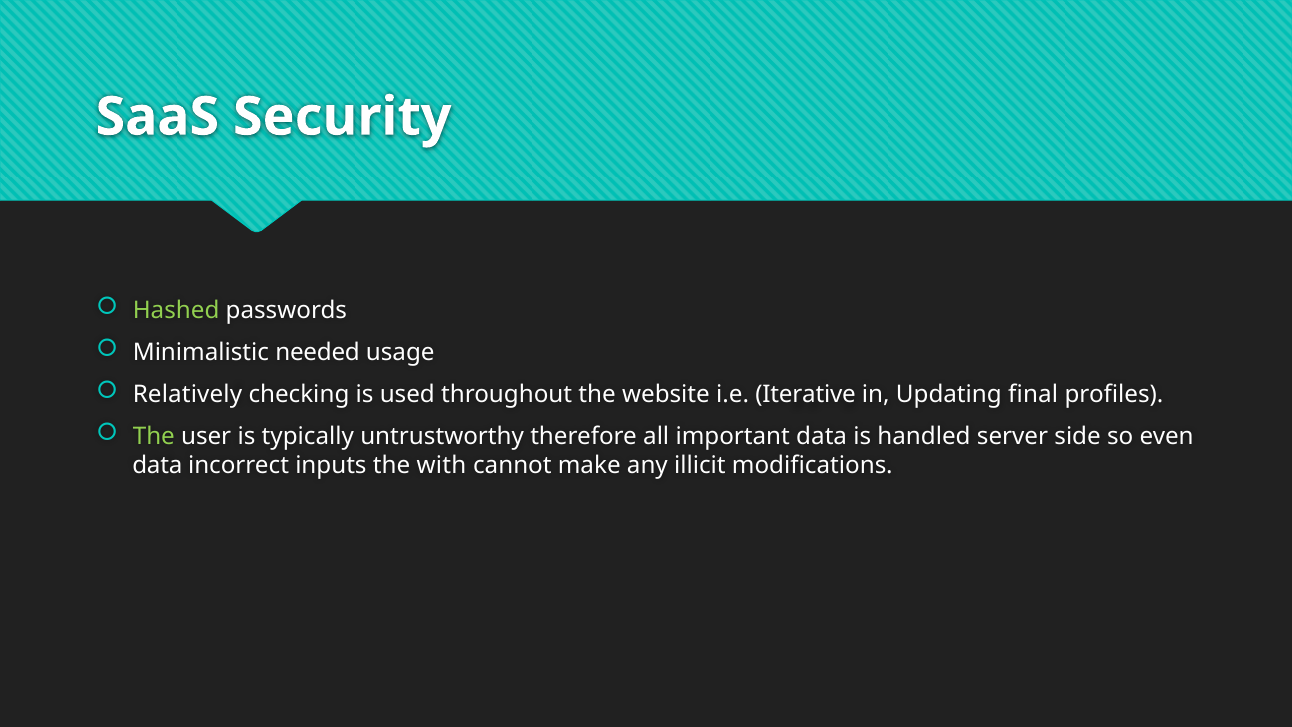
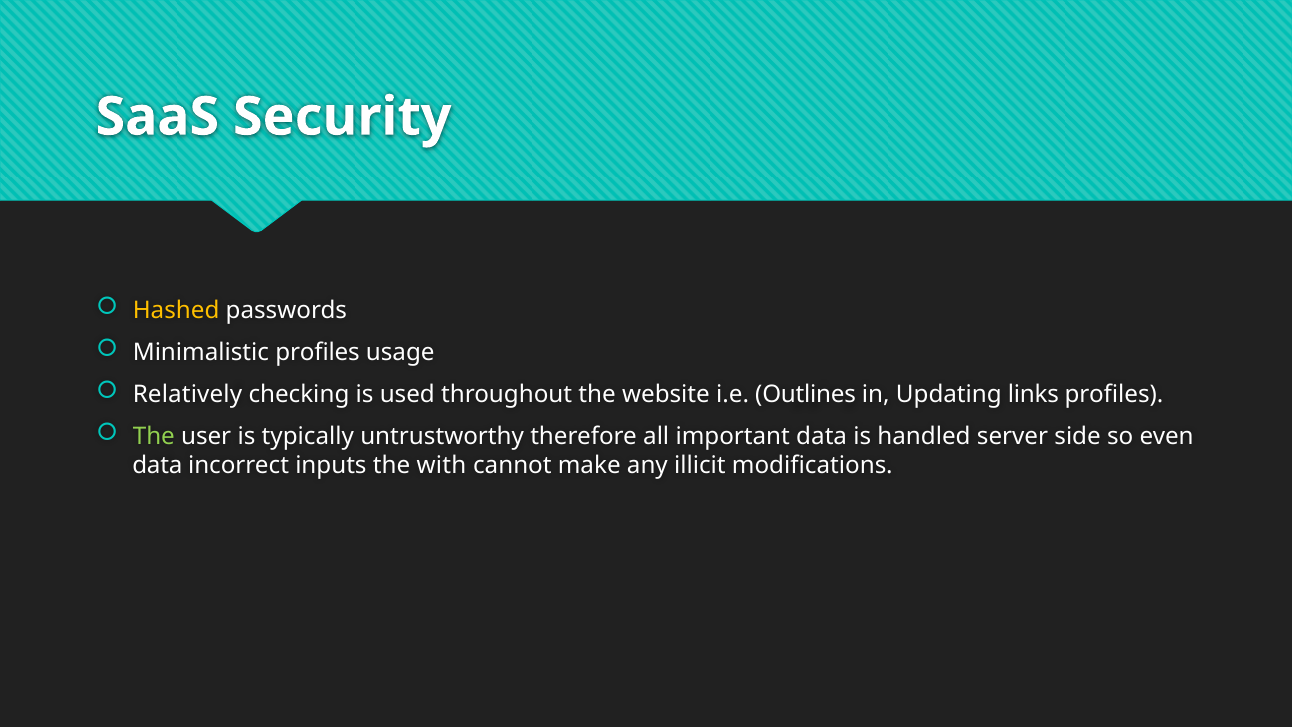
Hashed colour: light green -> yellow (176, 310)
Minimalistic needed: needed -> profiles (318, 352)
Iterative: Iterative -> Outlines (806, 394)
final: final -> links (1033, 394)
